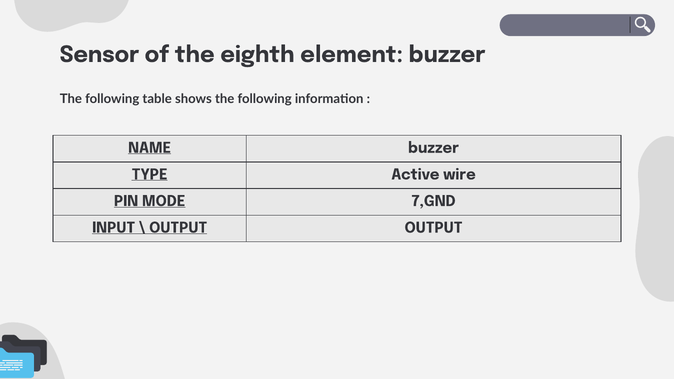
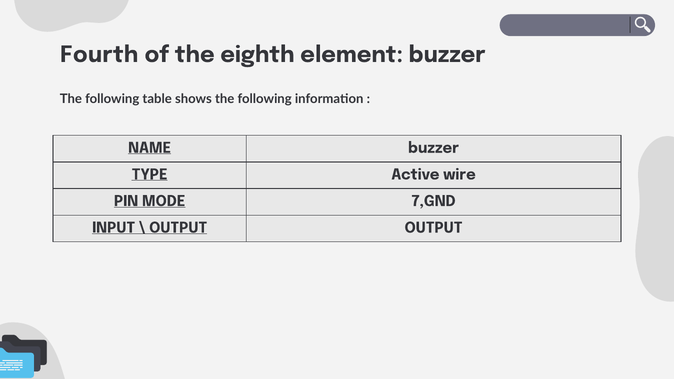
Sensor: Sensor -> Fourth (99, 55)
